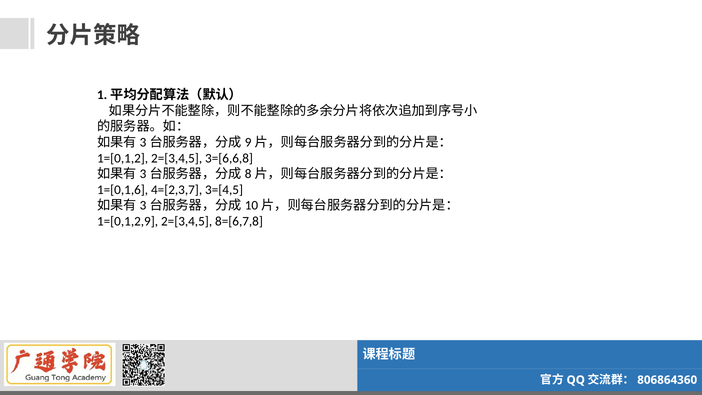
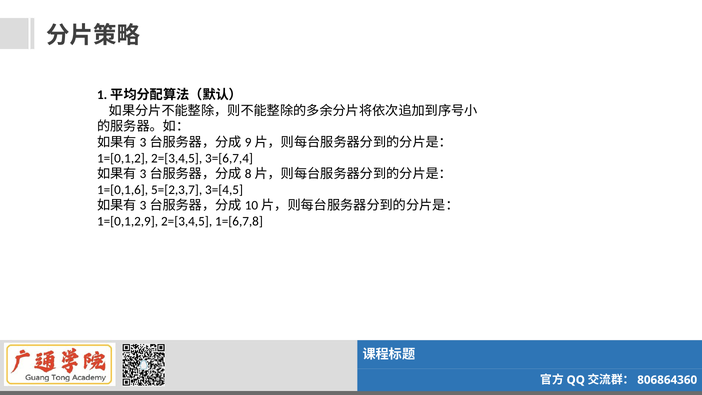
3=[6,6,8: 3=[6,6,8 -> 3=[6,7,4 (229, 158)
4=[2,3,7: 4=[2,3,7 -> 5=[2,3,7 (177, 190)
8=[6,7,8: 8=[6,7,8 -> 1=[6,7,8 (239, 221)
